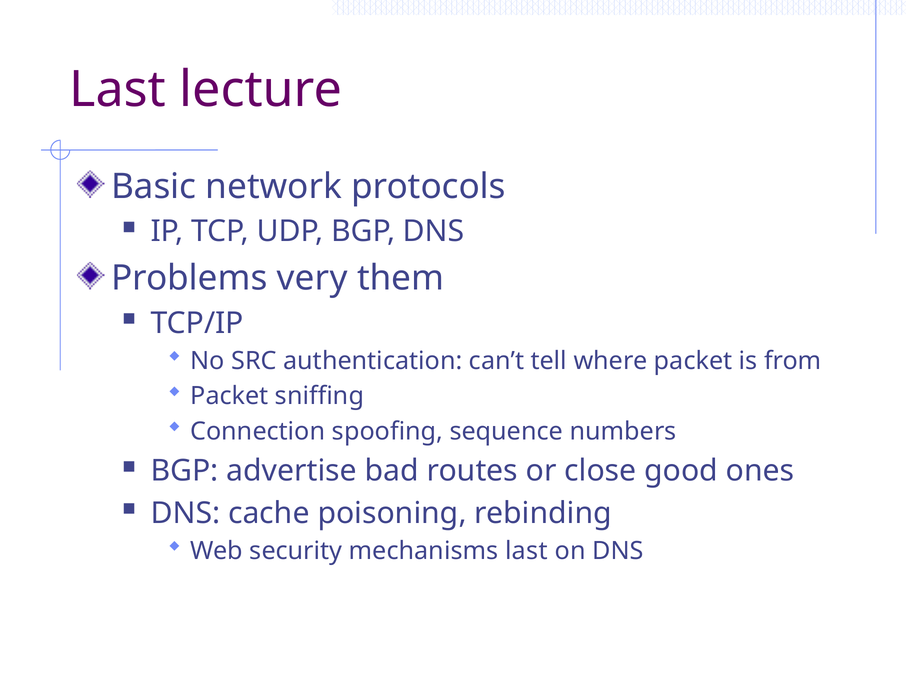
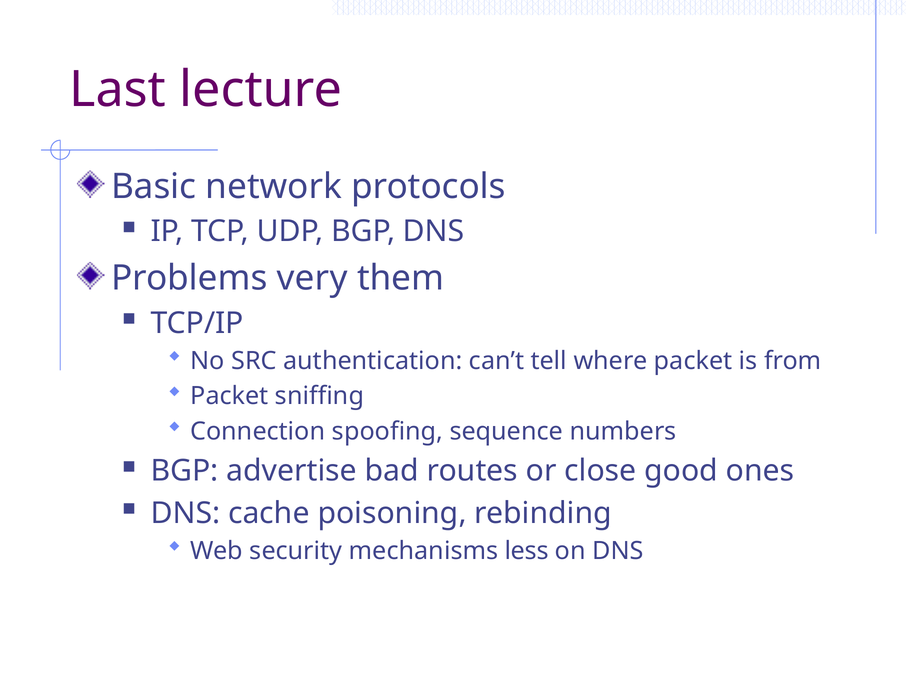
mechanisms last: last -> less (527, 551)
